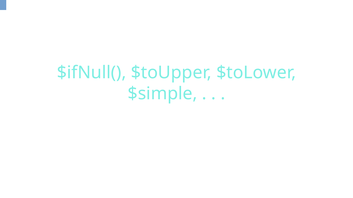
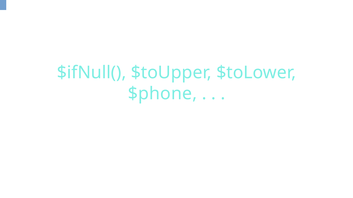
$simple: $simple -> $phone (162, 94)
